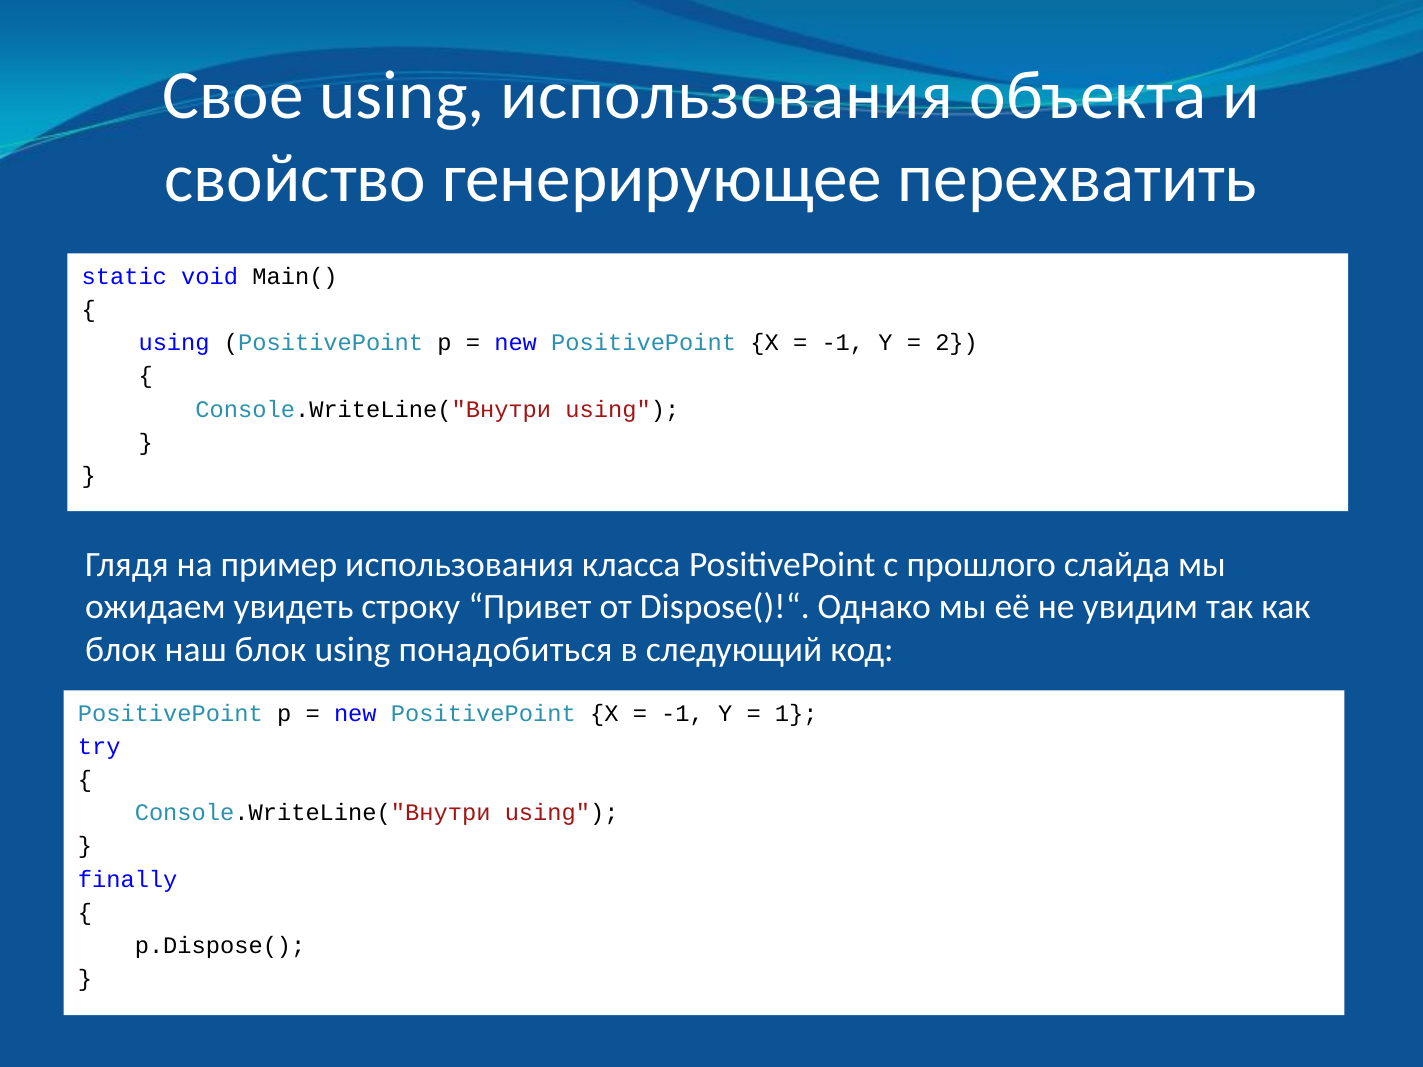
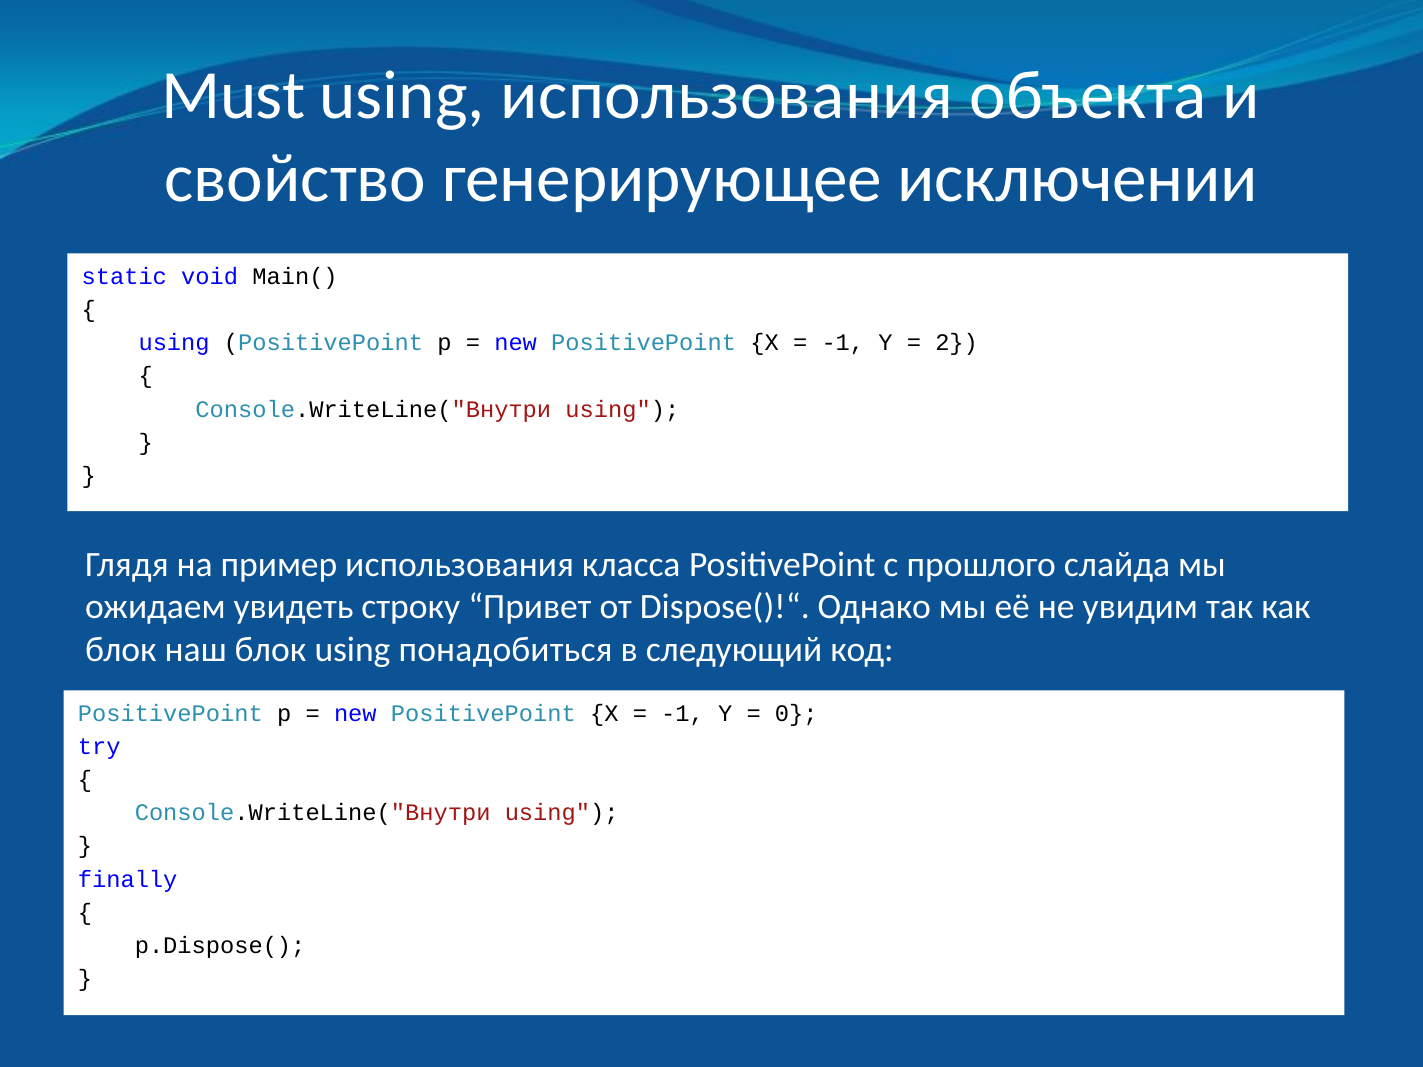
Свое: Свое -> Must (233, 96)
перехватить: перехватить -> исключении (1078, 179)
1: 1 -> 0 (796, 713)
